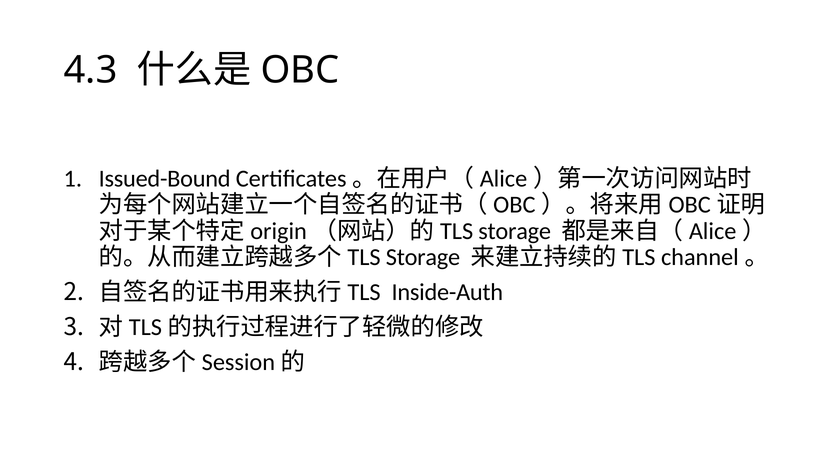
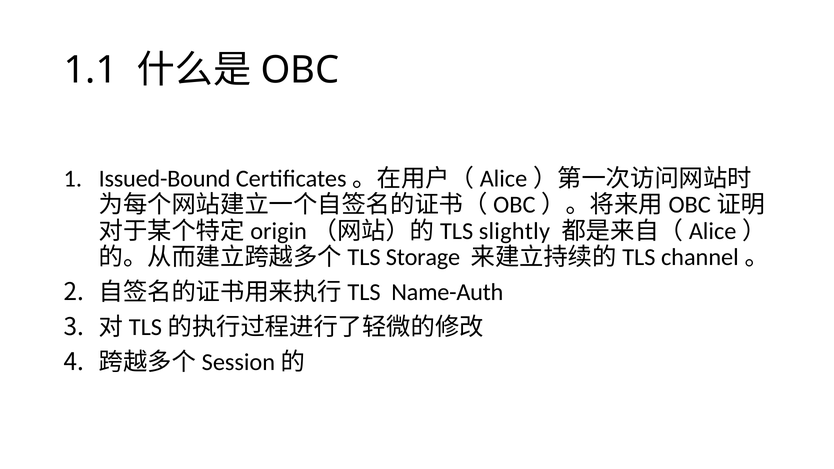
4.3: 4.3 -> 1.1 (91, 70)
storage: storage -> slightly (514, 231)
Inside-Auth: Inside-Auth -> Name-Auth (447, 292)
